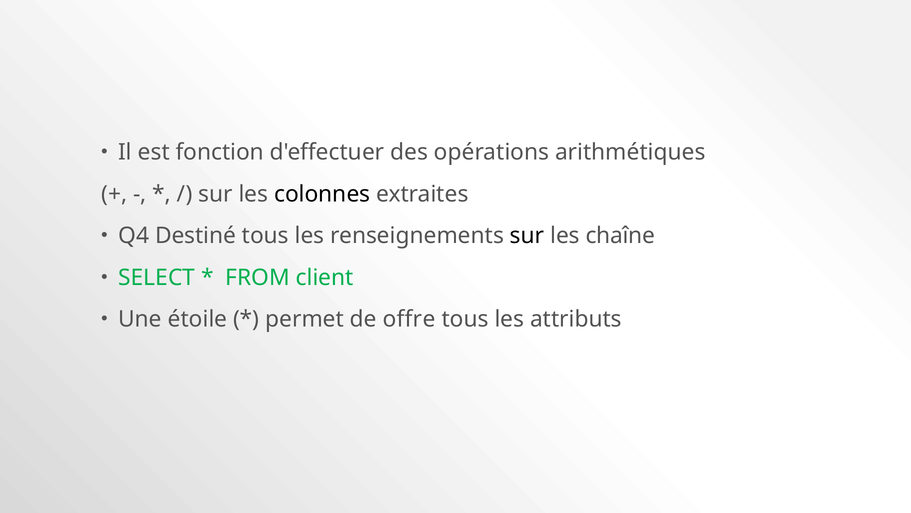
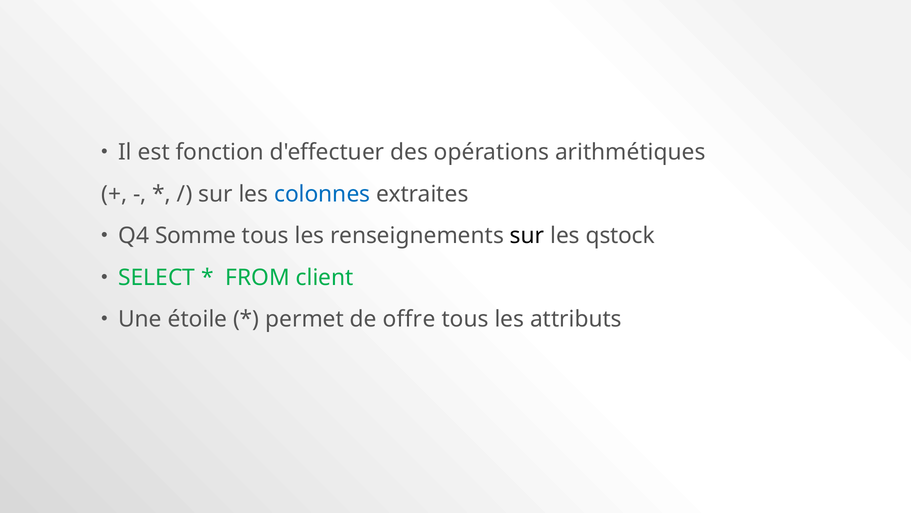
colonnes colour: black -> blue (322, 194)
Destiné: Destiné -> Somme (196, 236)
chaîne: chaîne -> qstock (620, 236)
